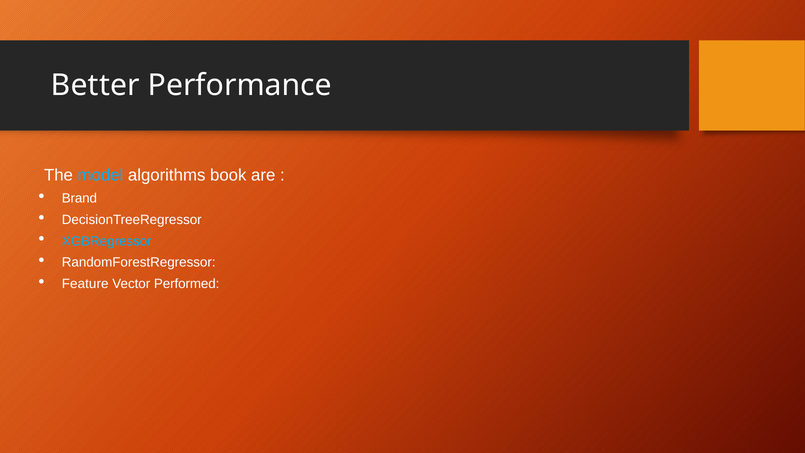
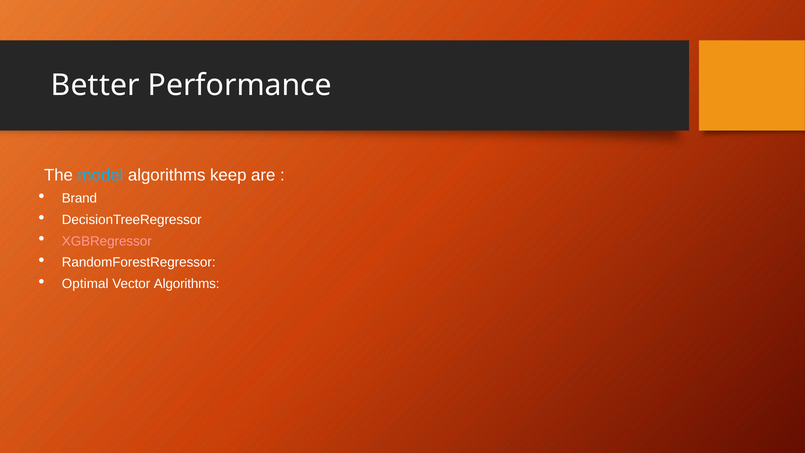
book: book -> keep (228, 175)
XGBRegressor colour: light blue -> pink (107, 241)
Feature: Feature -> Optimal (85, 284)
Vector Performed: Performed -> Algorithms (187, 284)
